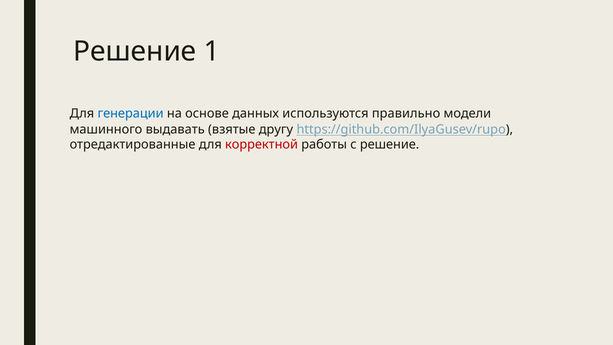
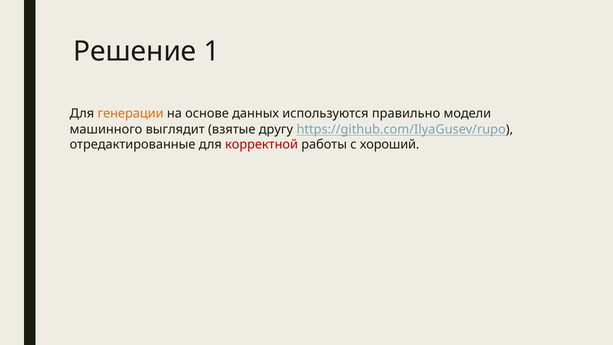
генерации colour: blue -> orange (131, 114)
выдавать: выдавать -> выглядит (175, 129)
с решение: решение -> хороший (390, 144)
